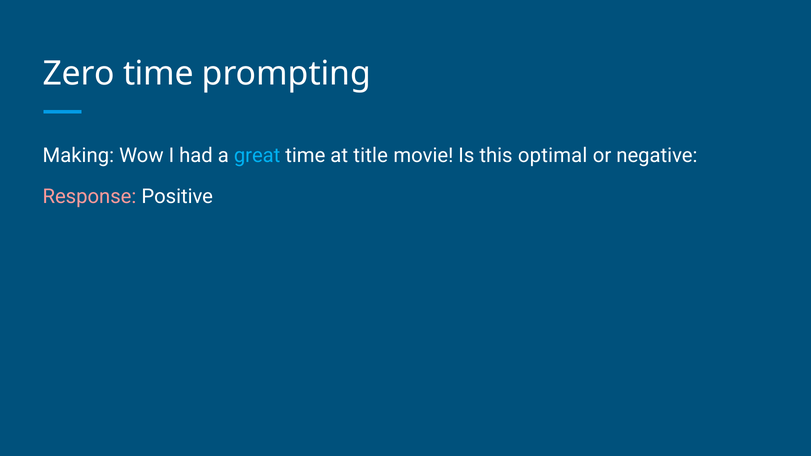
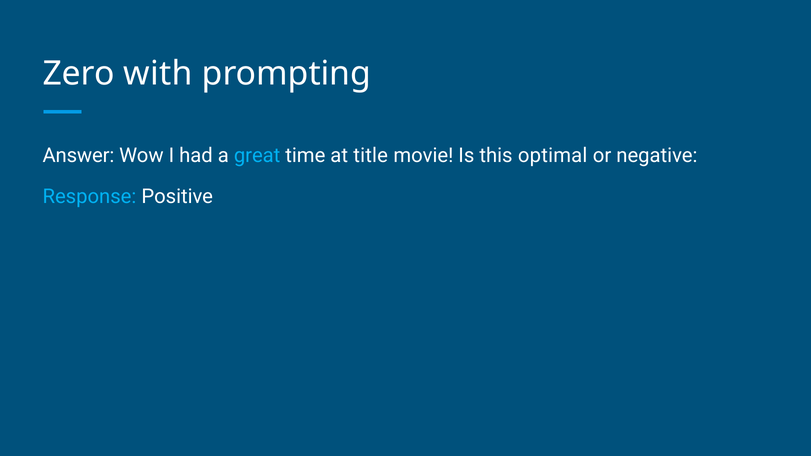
Zero time: time -> with (158, 74)
Making: Making -> Answer (78, 156)
Response colour: pink -> light blue (89, 197)
